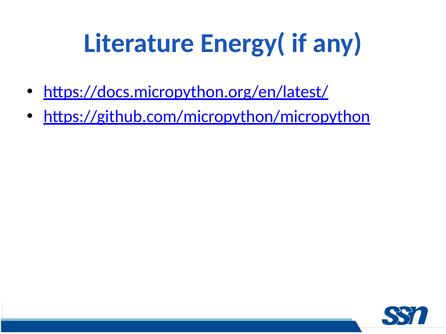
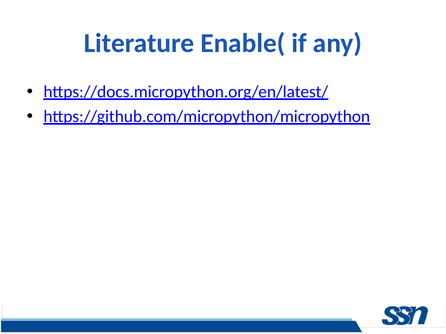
Energy(: Energy( -> Enable( (243, 43)
